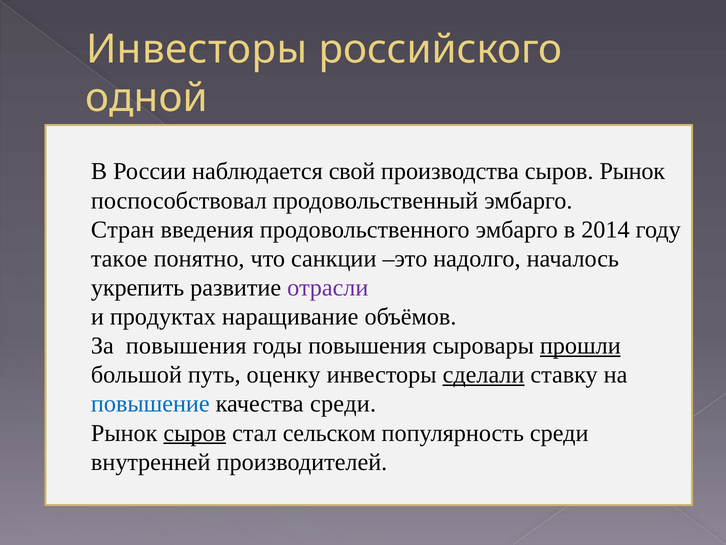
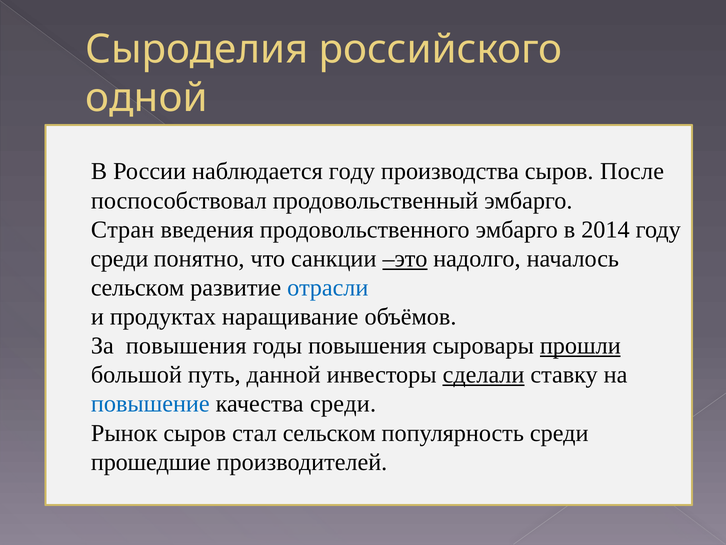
Инвесторы: Инвесторы -> Сыроделия (197, 49)
наблюдается свой: свой -> году (352, 171)
сыров Рынок: Рынок -> После (632, 171)
такое: такое -> среди (119, 258)
это underline: none -> present (405, 258)
укрепить: укрепить -> сельском (138, 287)
отрасли colour: purple -> blue (328, 287)
оценку: оценку -> данной (284, 375)
сыров underline: present -> none (195, 433)
внутренней: внутренней -> прошедшие (151, 462)
